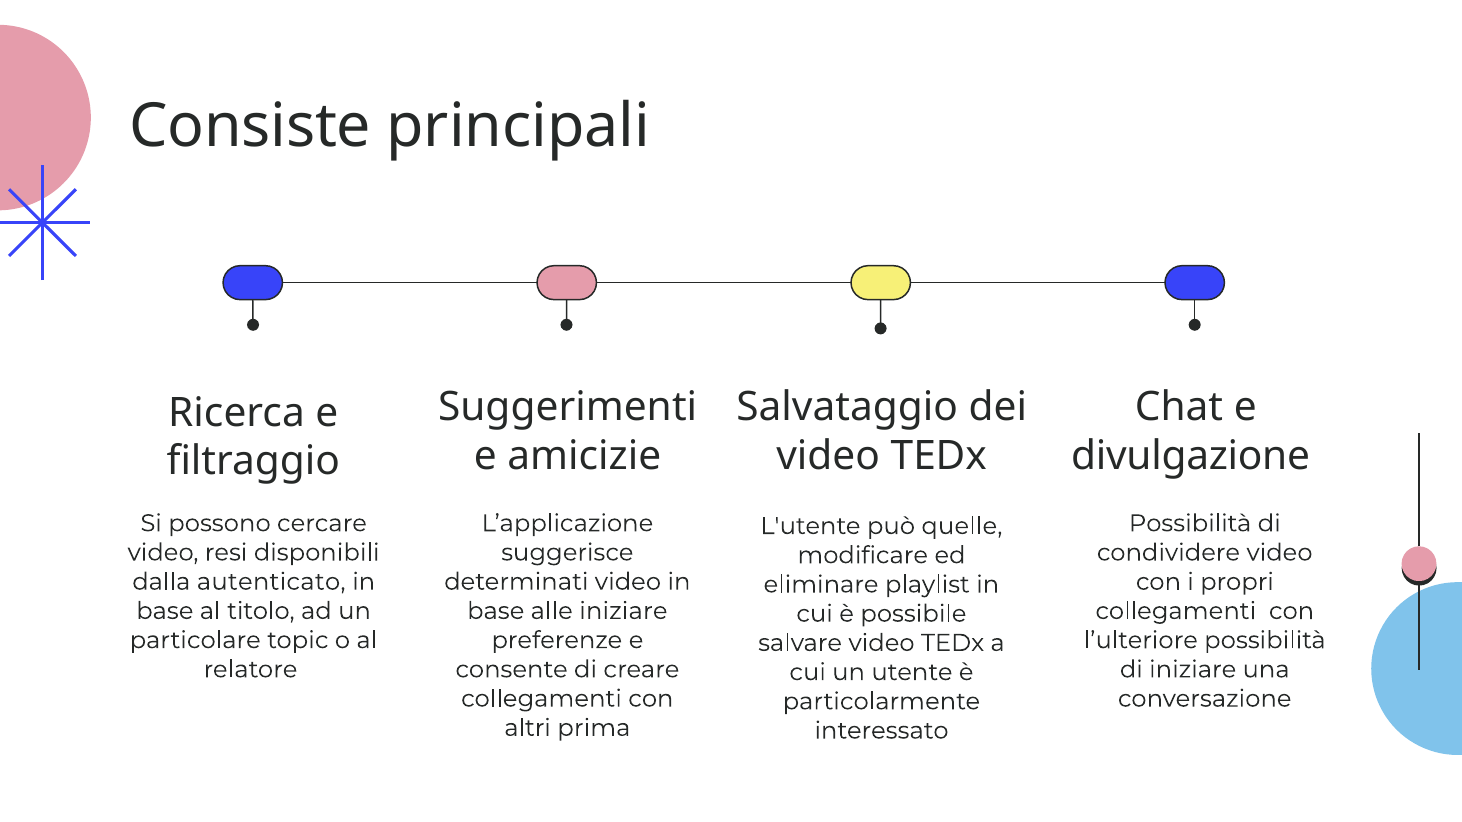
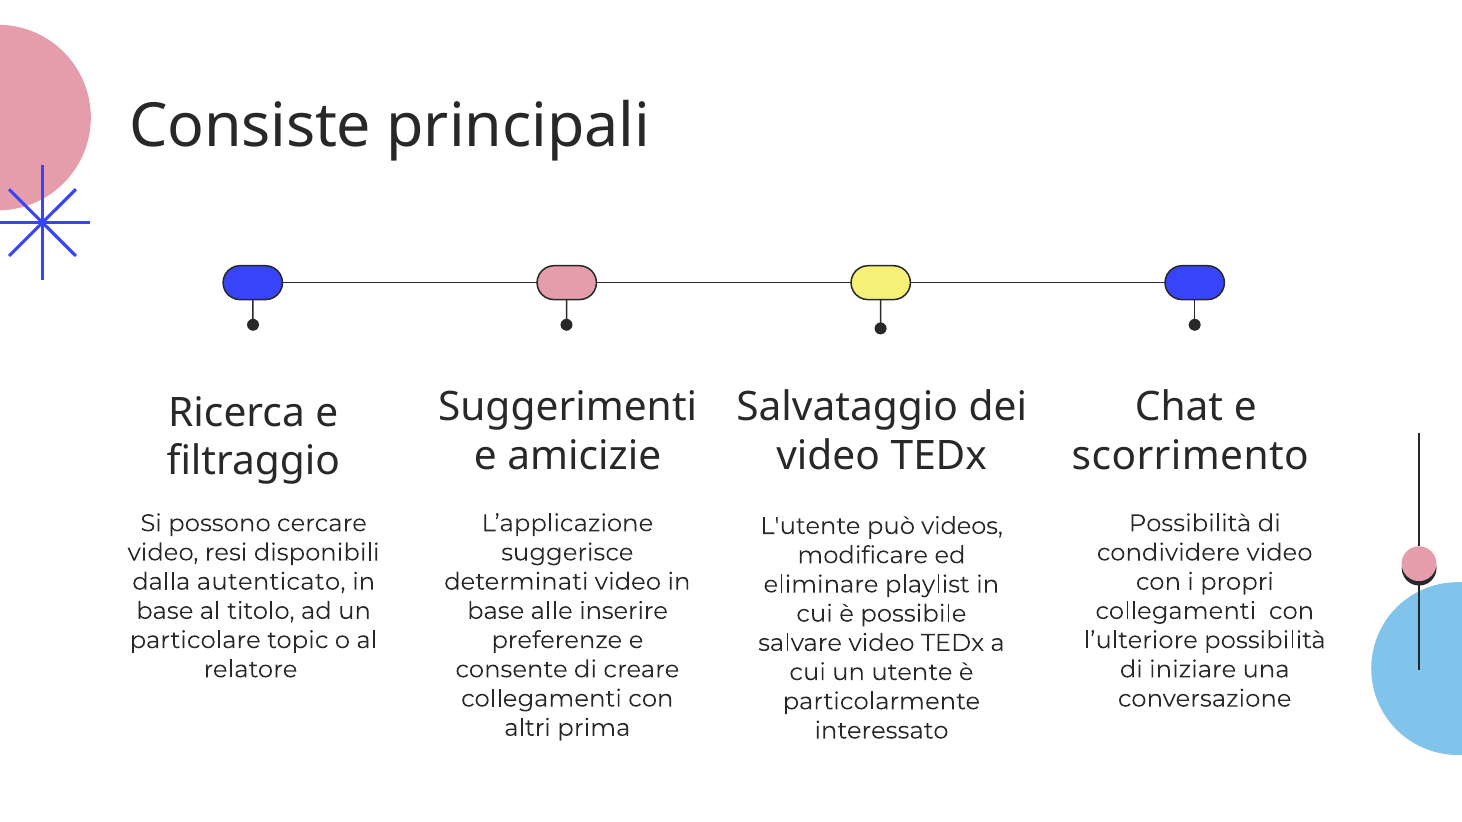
divulgazione: divulgazione -> scorrimento (1190, 456)
quelle: quelle -> videos (962, 526)
alle iniziare: iniziare -> inserire (624, 611)
